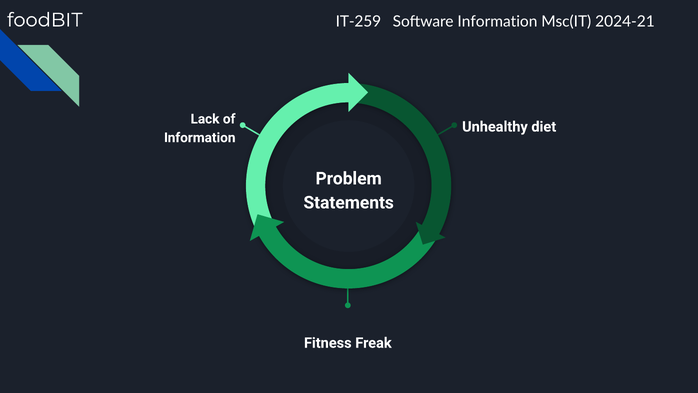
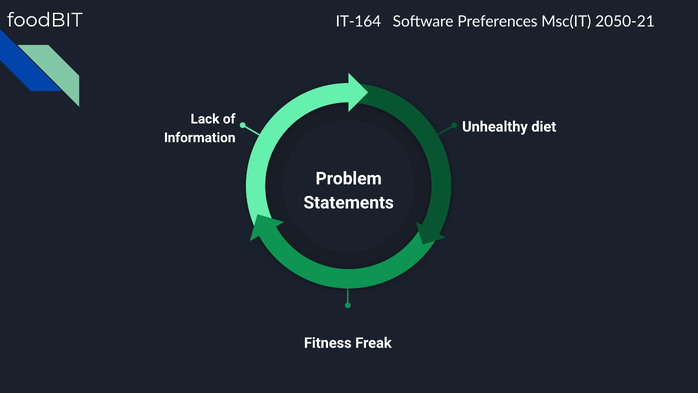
IT-259: IT-259 -> IT-164 (358, 22)
Software Information: Information -> Preferences (498, 22)
2024-21: 2024-21 -> 2050-21 (625, 22)
